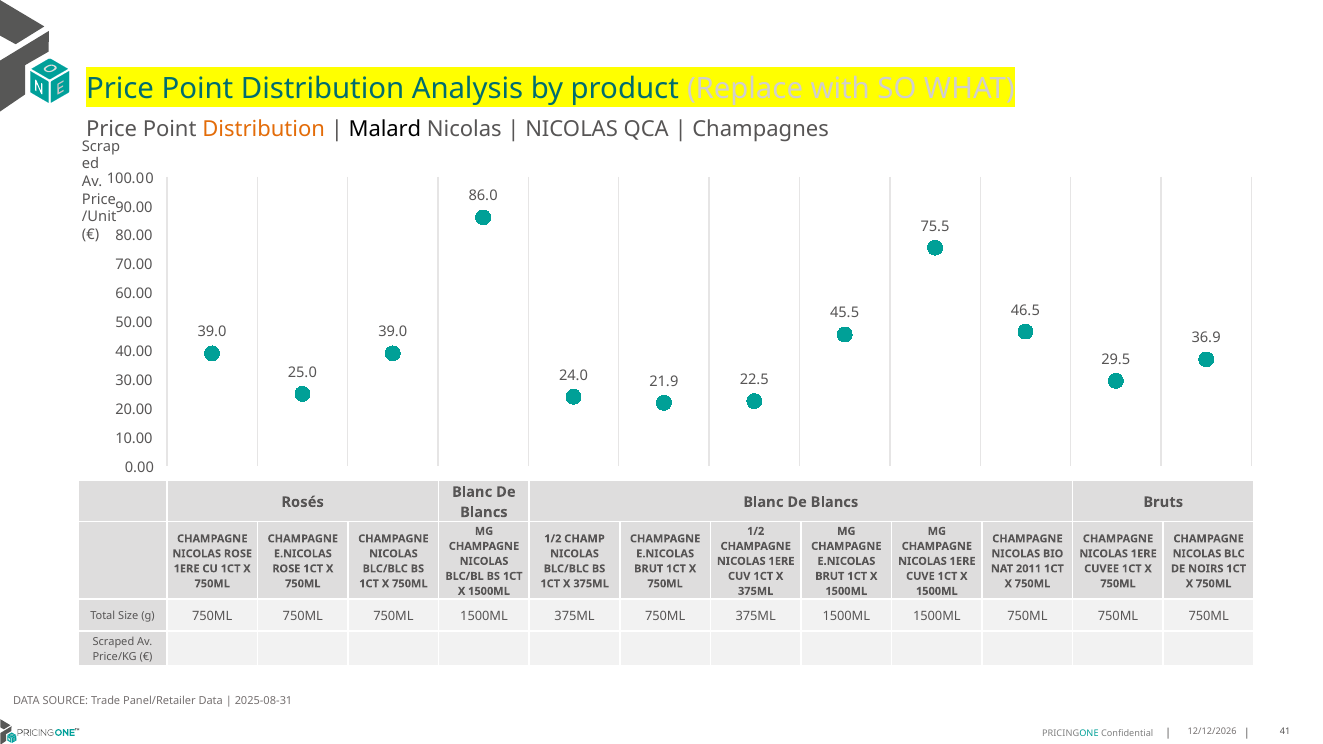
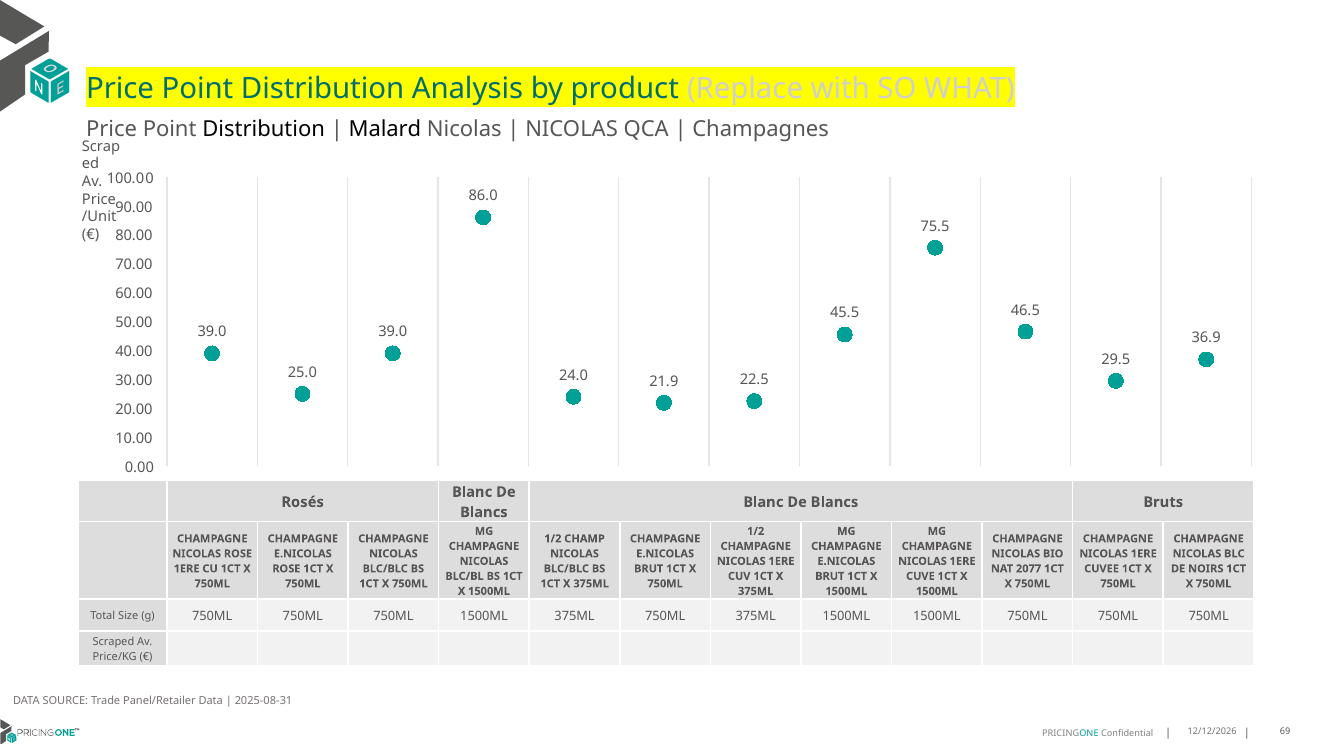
Distribution colour: orange -> black (264, 129)
2011: 2011 -> 2077 (1029, 569)
41: 41 -> 69 (1285, 732)
